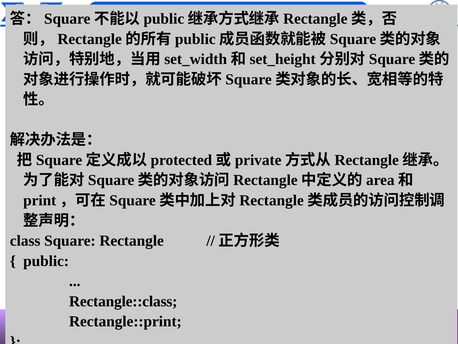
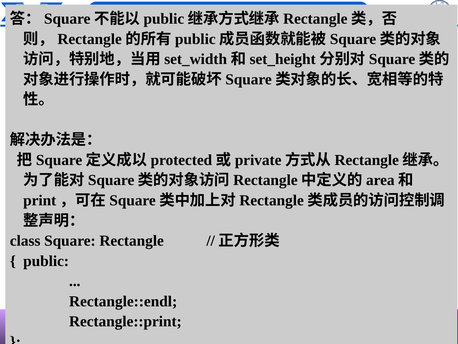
Rectangle::class: Rectangle::class -> Rectangle::endl (123, 301)
